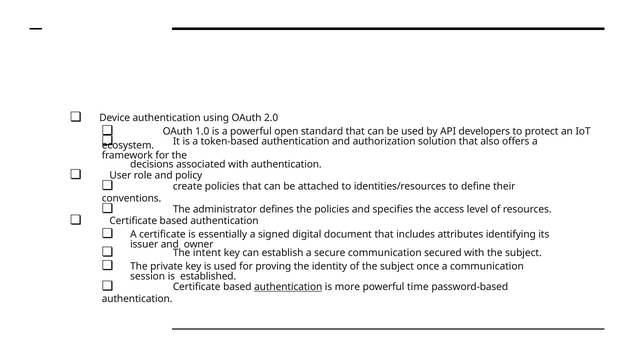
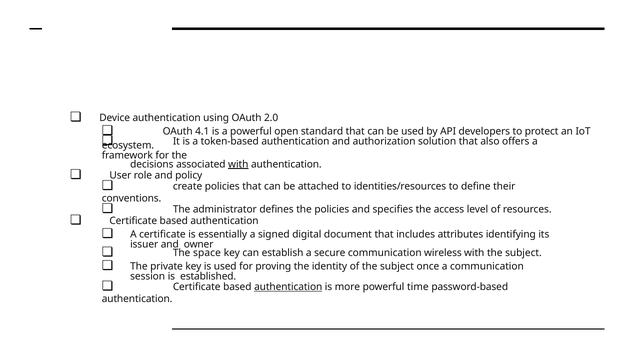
1.0: 1.0 -> 4.1 (202, 131)
with underline: none -> present (238, 164)
intent: intent -> space (207, 253)
secured: secured -> wireless (443, 253)
